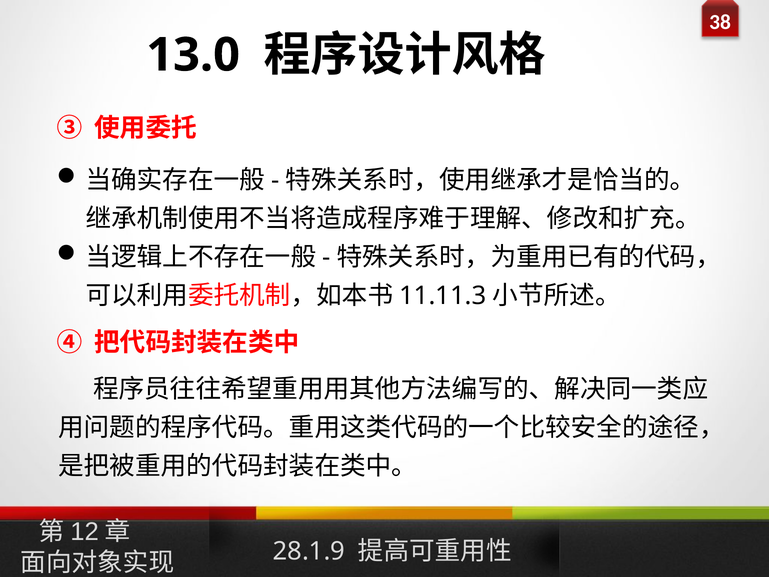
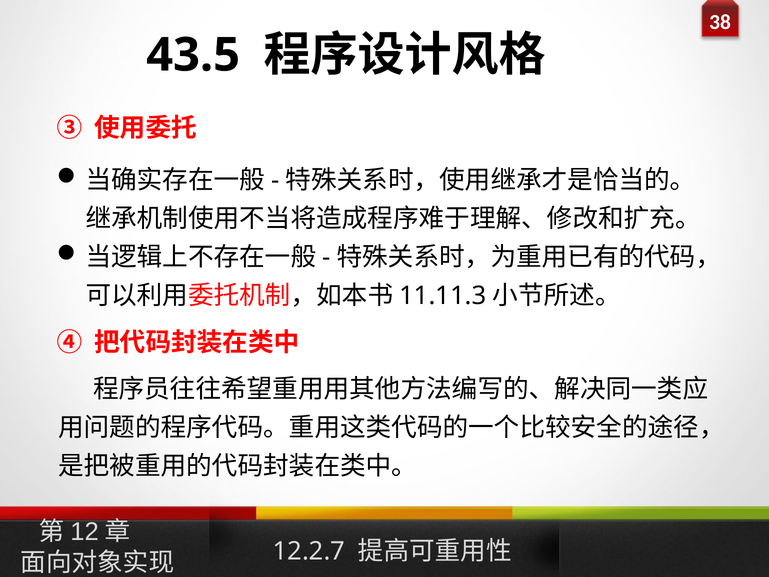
13.0: 13.0 -> 43.5 (193, 55)
28.1.9: 28.1.9 -> 12.2.7 (309, 551)
